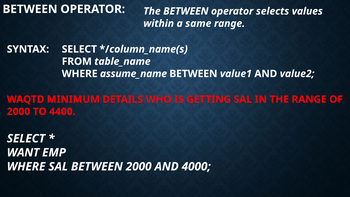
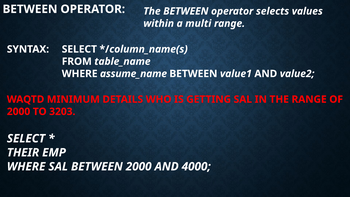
same: same -> multi (198, 23)
4400: 4400 -> 3203 (62, 112)
WANT: WANT -> THEIR (23, 152)
